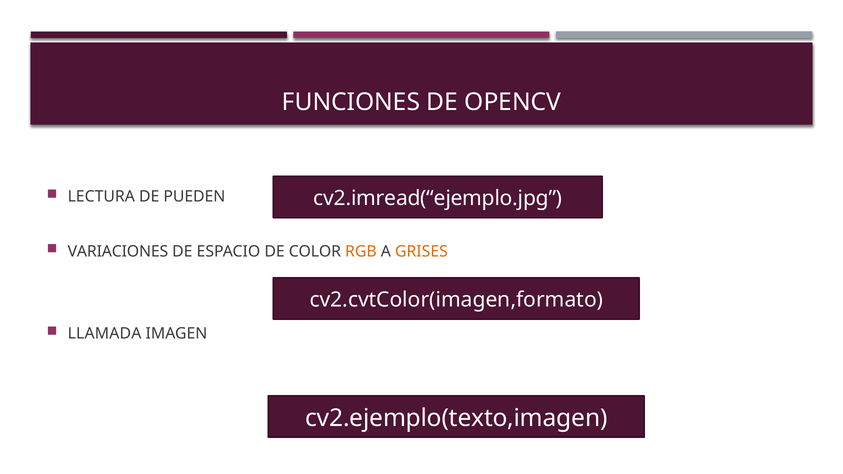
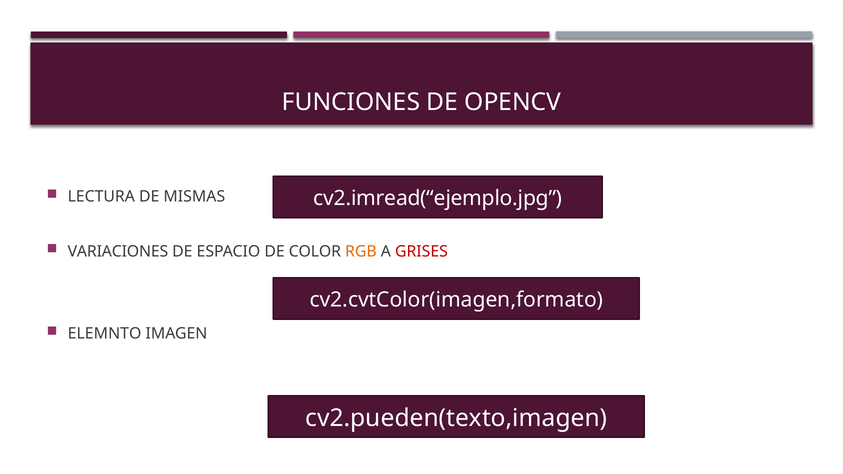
PUEDEN: PUEDEN -> MISMAS (194, 197)
GRISES colour: orange -> red (421, 252)
LLAMADA: LLAMADA -> ELEMNTO (105, 334)
cv2.ejemplo(texto,imagen: cv2.ejemplo(texto,imagen -> cv2.pueden(texto,imagen (456, 418)
